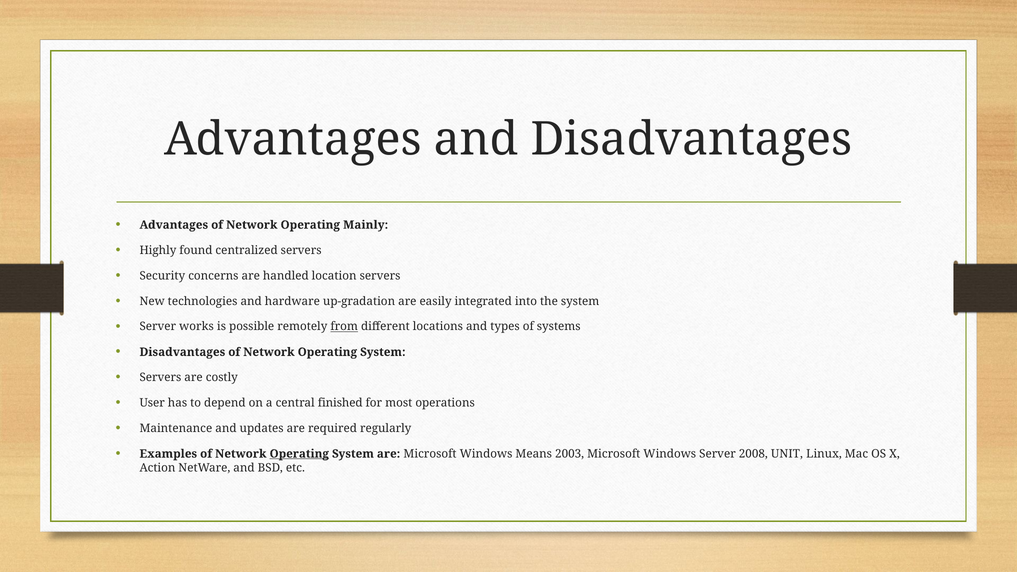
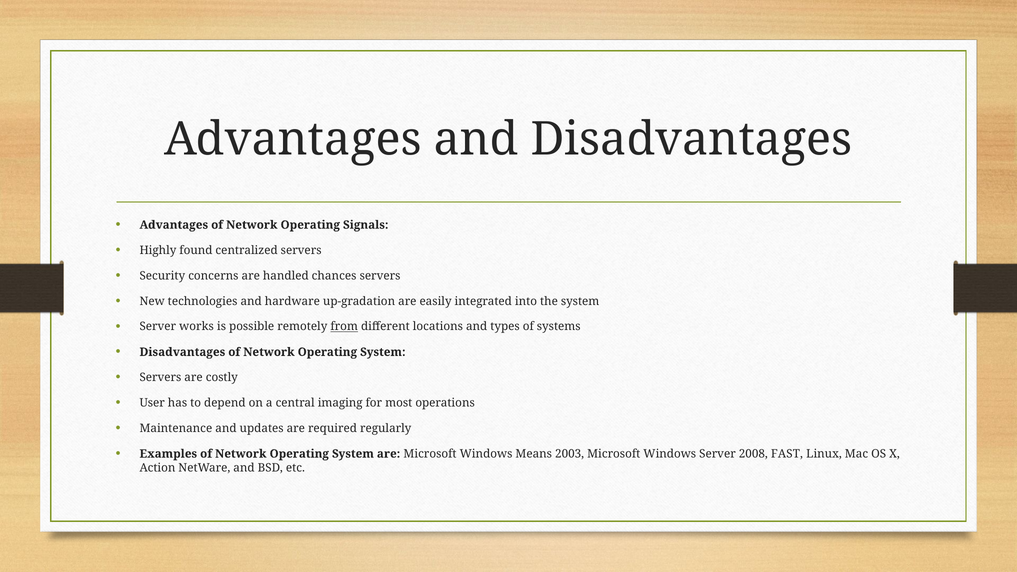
Mainly: Mainly -> Signals (366, 225)
location: location -> chances (334, 276)
finished: finished -> imaging (340, 403)
Operating underline: present -> none (299, 454)
UNIT: UNIT -> FAST (787, 454)
